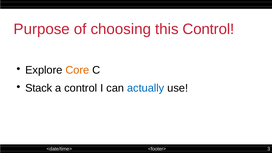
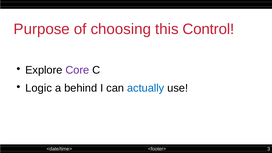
Core colour: orange -> purple (77, 70)
Stack: Stack -> Logic (39, 88)
a control: control -> behind (81, 88)
